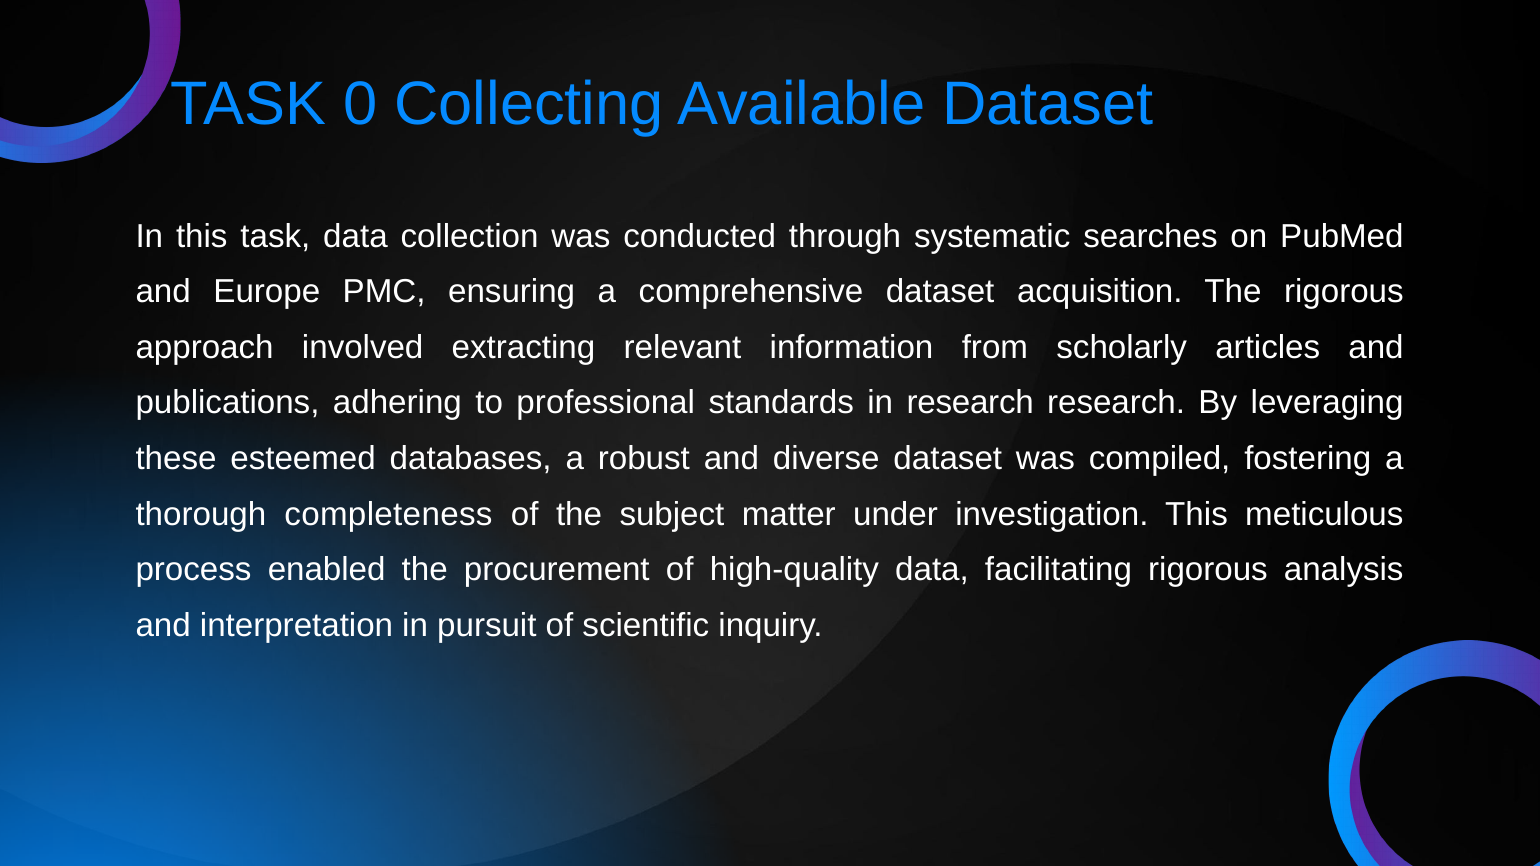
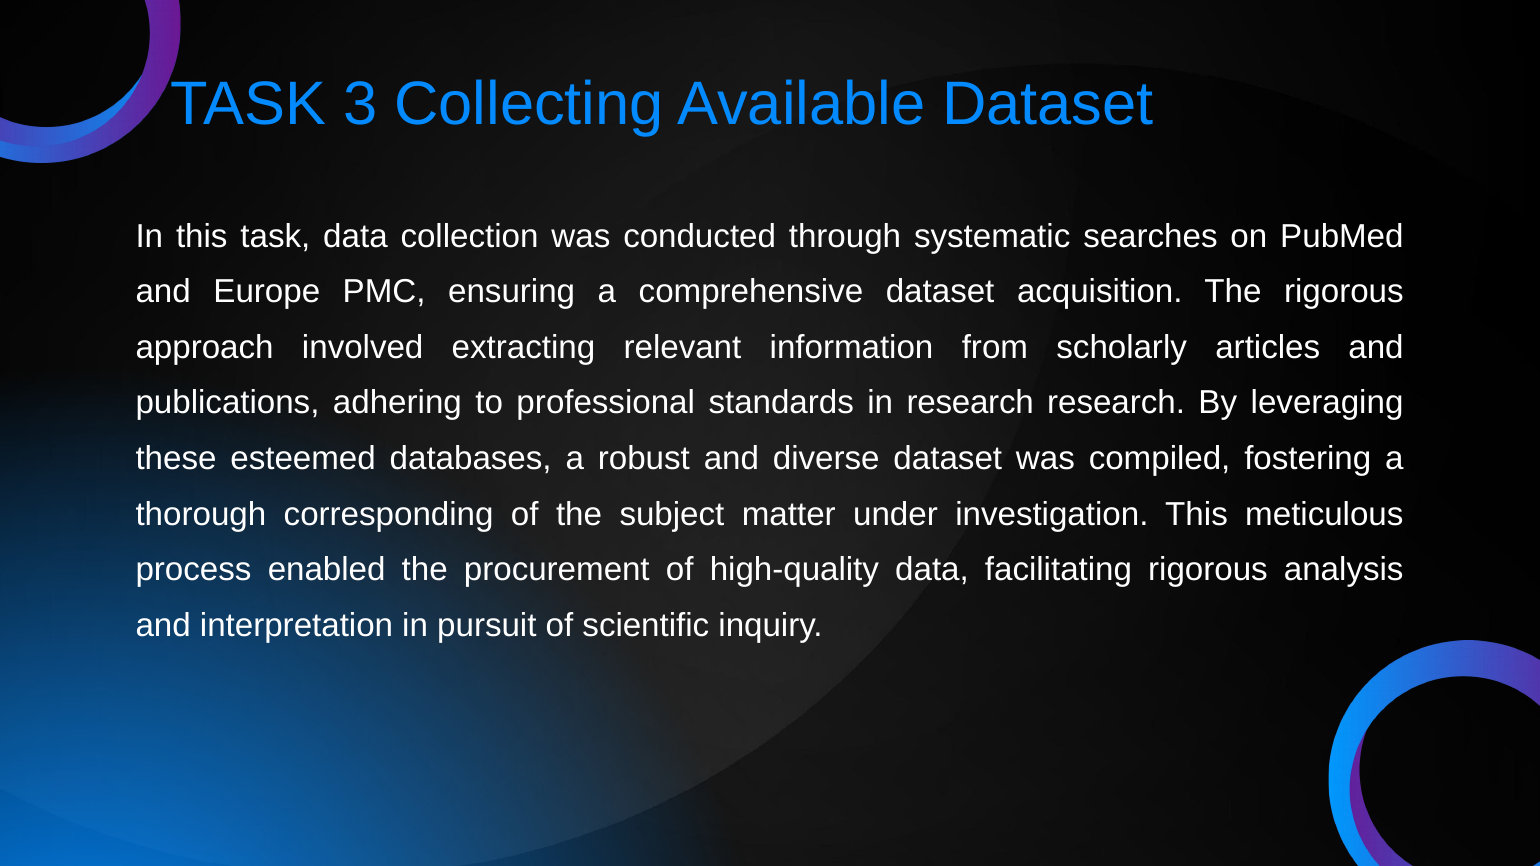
0: 0 -> 3 (360, 105)
completeness: completeness -> corresponding (389, 514)
